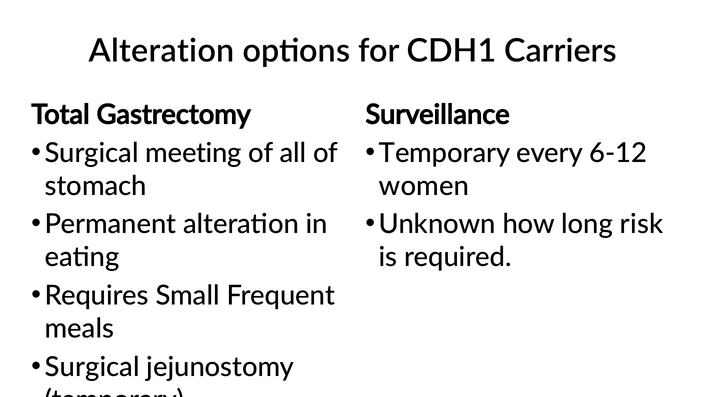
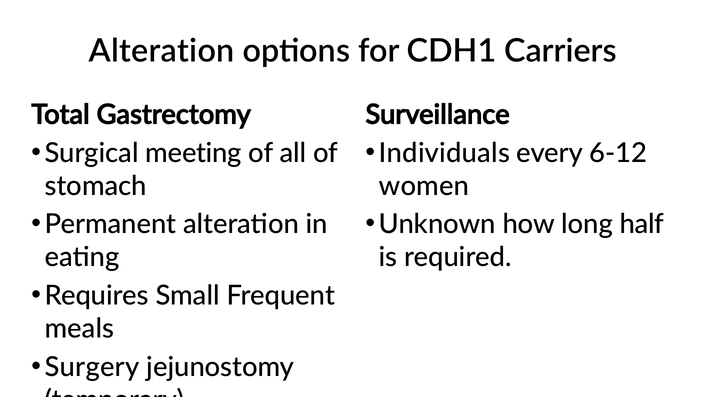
Temporary: Temporary -> Individuals (444, 153)
risk: risk -> half (642, 224)
Surgical: Surgical -> Surgery (92, 367)
